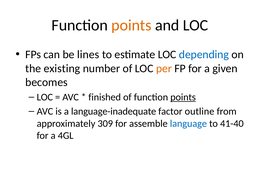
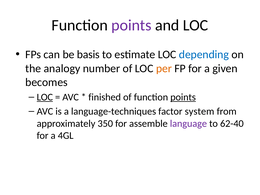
points colour: orange -> purple (131, 25)
lines: lines -> basis (88, 55)
existing: existing -> analogy (62, 68)
LOC underline: none -> present (45, 97)
language-inadequate: language-inadequate -> language-techniques (114, 111)
outline: outline -> system (200, 111)
309: 309 -> 350 (105, 124)
language colour: blue -> purple (188, 124)
41-40: 41-40 -> 62-40 (232, 124)
